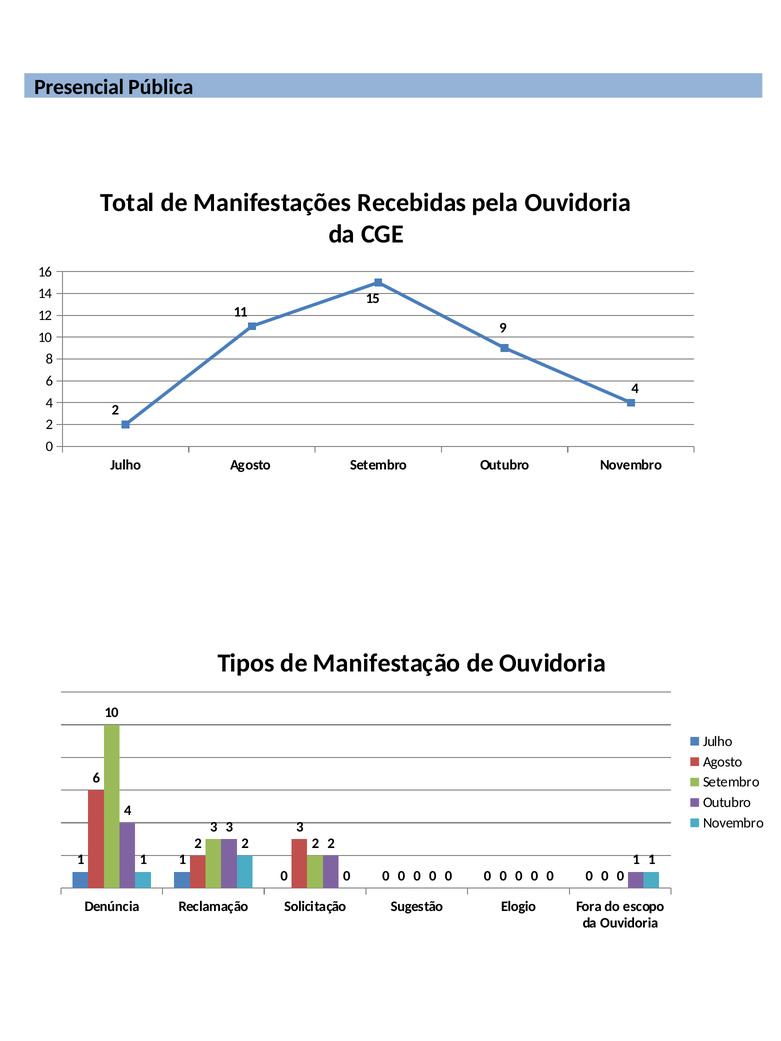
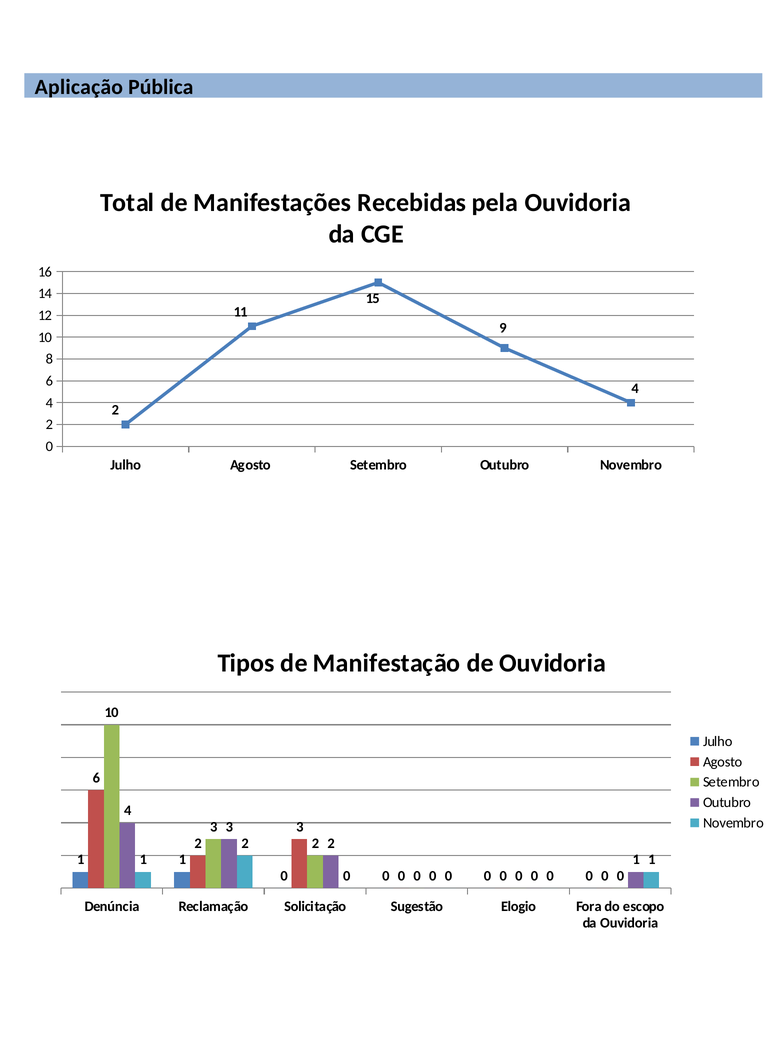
Presencial: Presencial -> Aplicação (79, 87)
